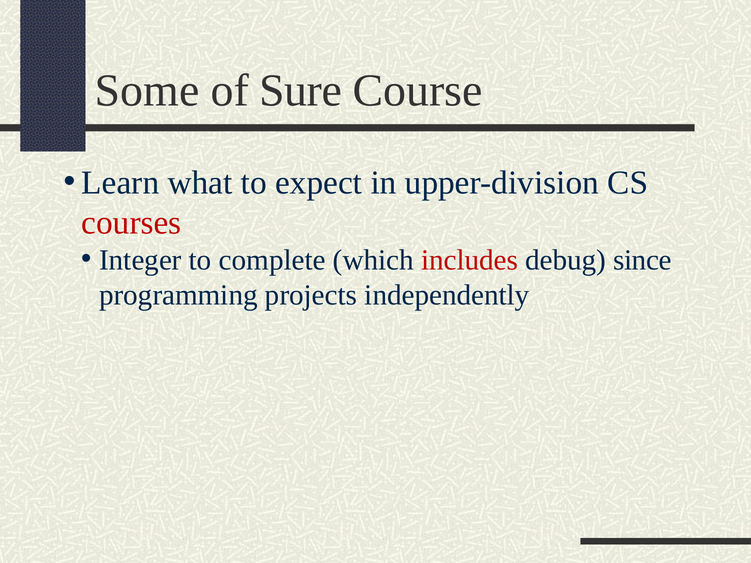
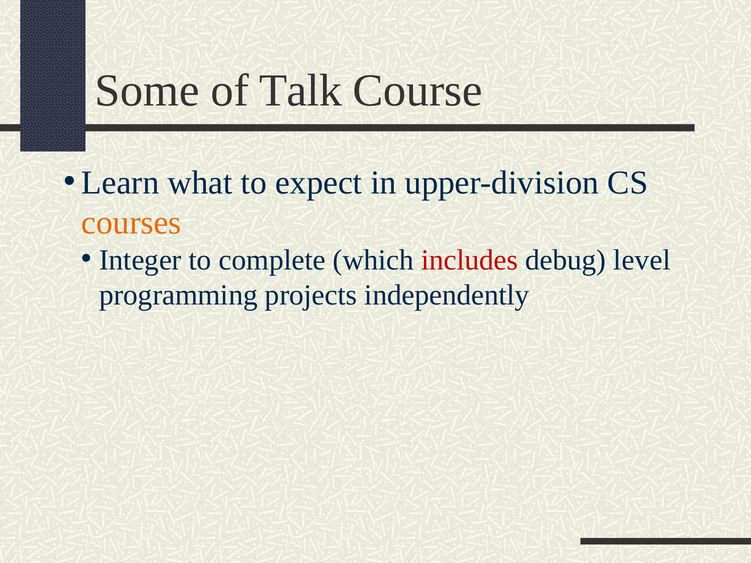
Sure: Sure -> Talk (301, 90)
courses colour: red -> orange (131, 223)
since: since -> level (642, 260)
